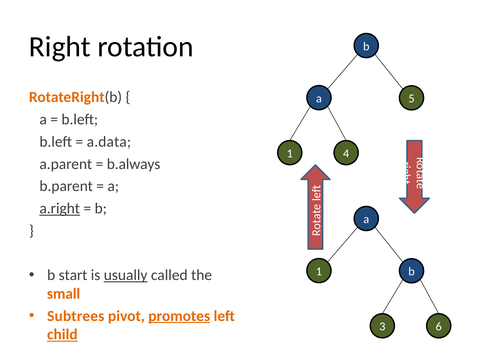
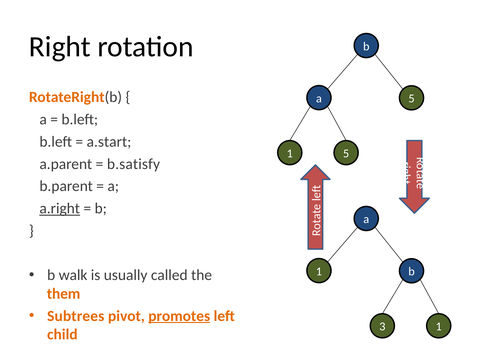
a.data: a.data -> a.start (109, 142)
1 4: 4 -> 5 (346, 154)
b.always: b.always -> b.satisfy (133, 164)
start: start -> walk (73, 275)
usually underline: present -> none (126, 275)
small: small -> them (64, 294)
3 6: 6 -> 1 (439, 327)
child underline: present -> none (62, 335)
